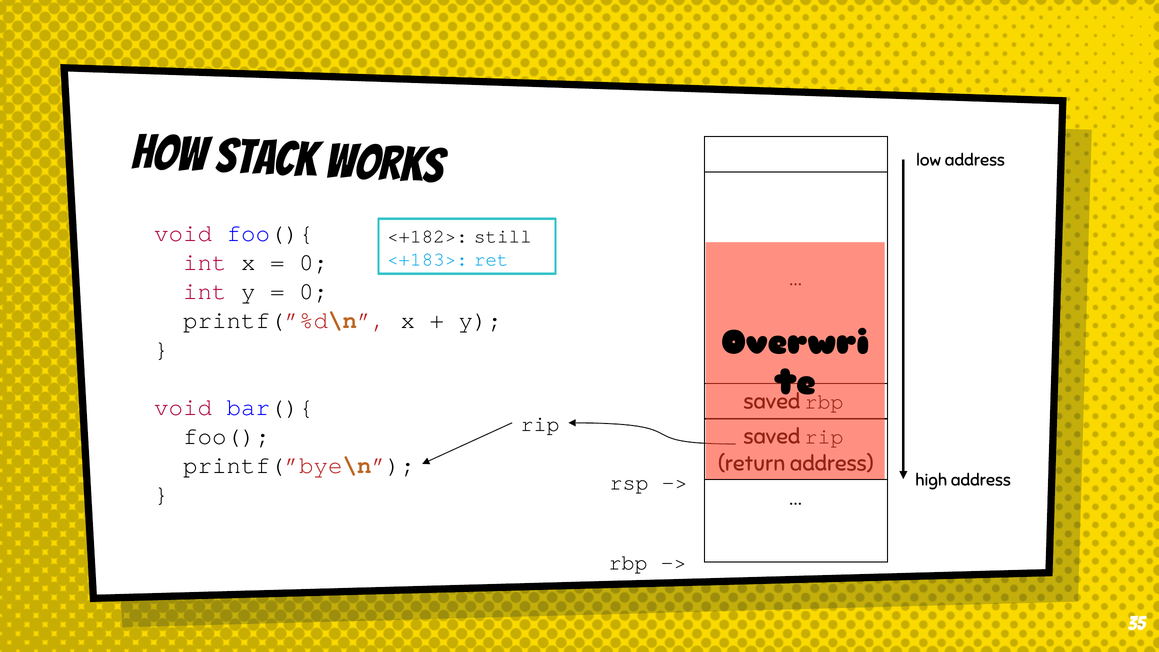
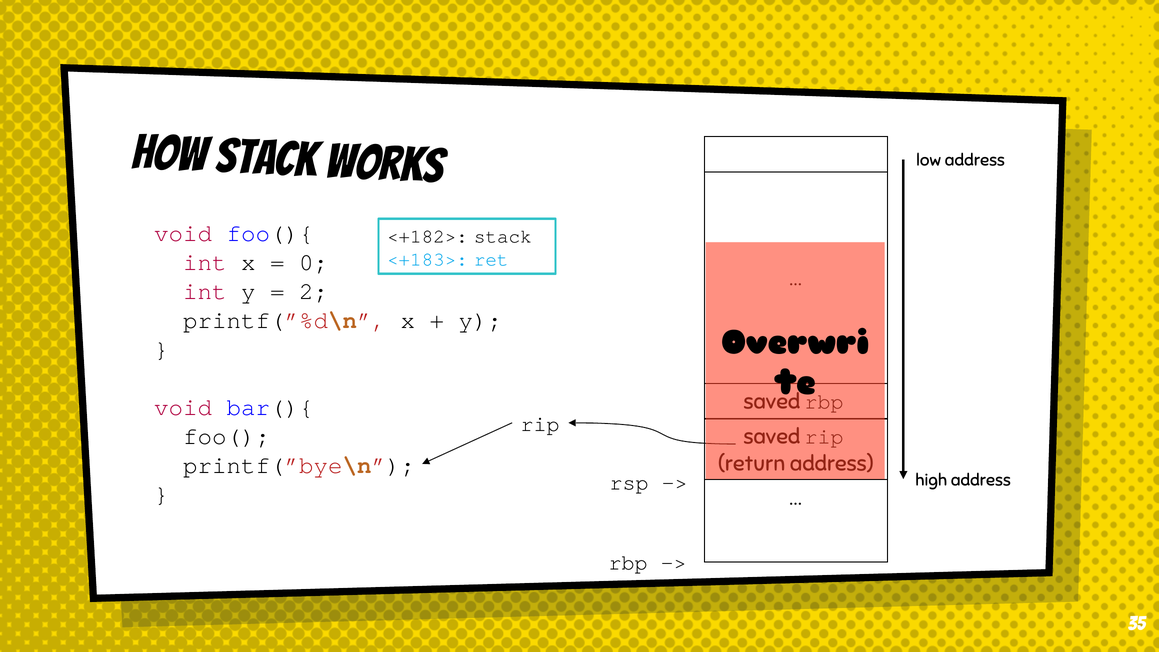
<+182> still: still -> stack (503, 236)
0: 0 -> 2 (314, 291)
